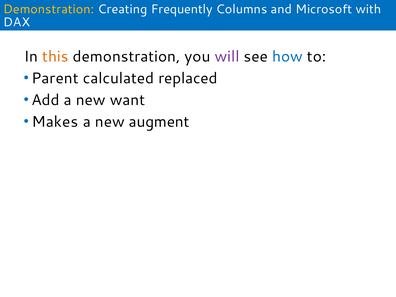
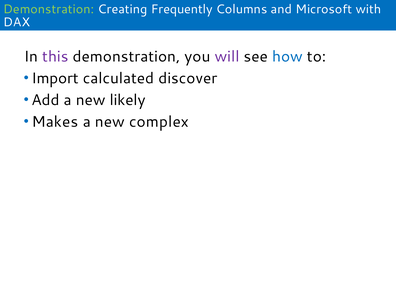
Demonstration colour: yellow -> light green (49, 9)
this colour: orange -> purple (55, 56)
Parent: Parent -> Import (55, 78)
replaced: replaced -> discover (188, 78)
want: want -> likely (128, 100)
augment: augment -> complex (159, 122)
